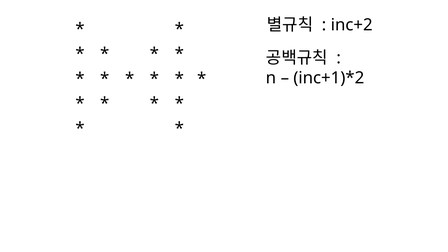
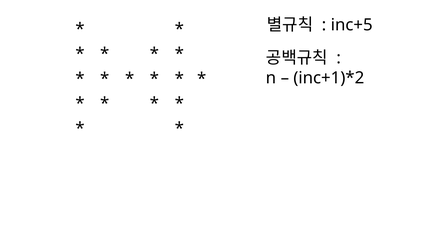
inc+2: inc+2 -> inc+5 (352, 25)
